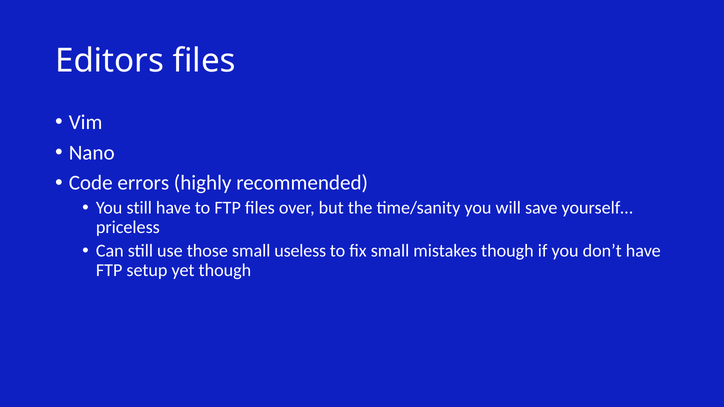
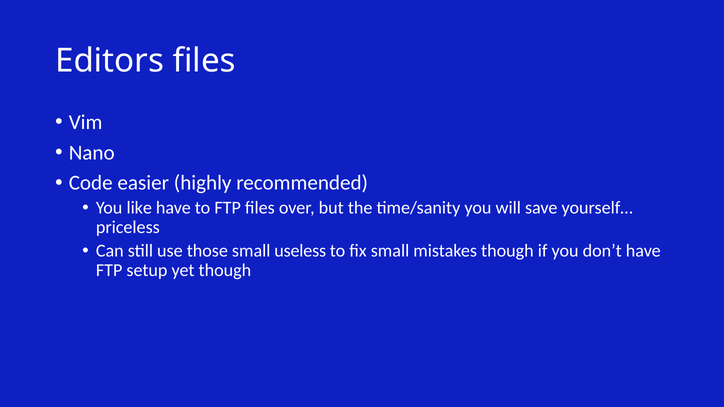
errors: errors -> easier (143, 183)
You still: still -> like (139, 208)
